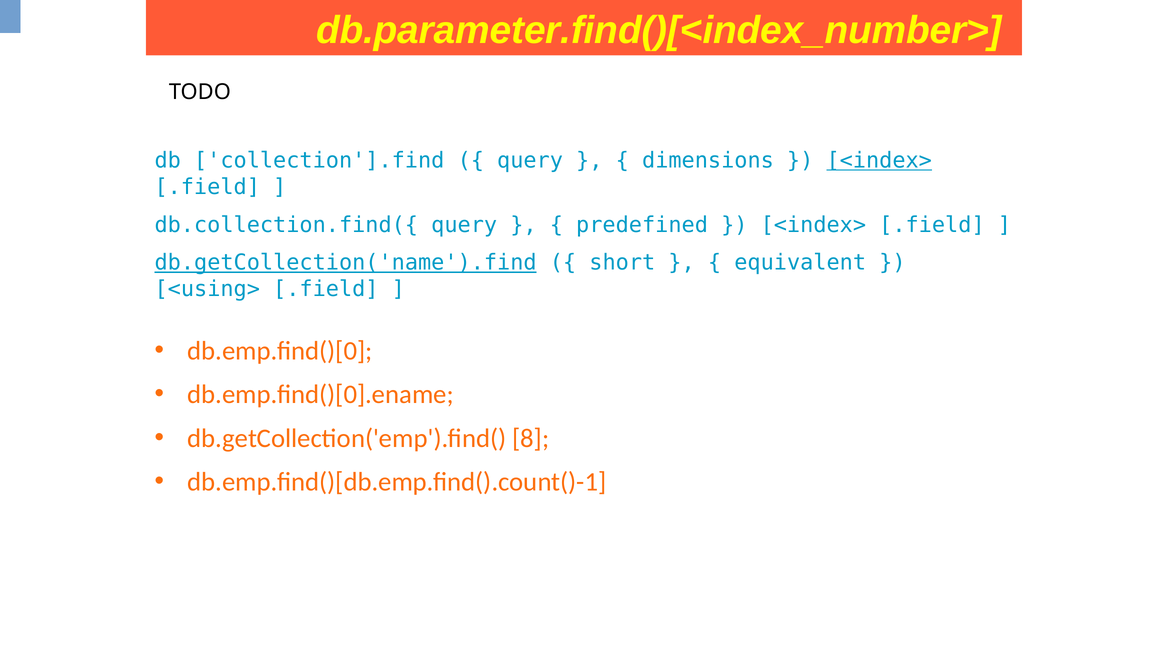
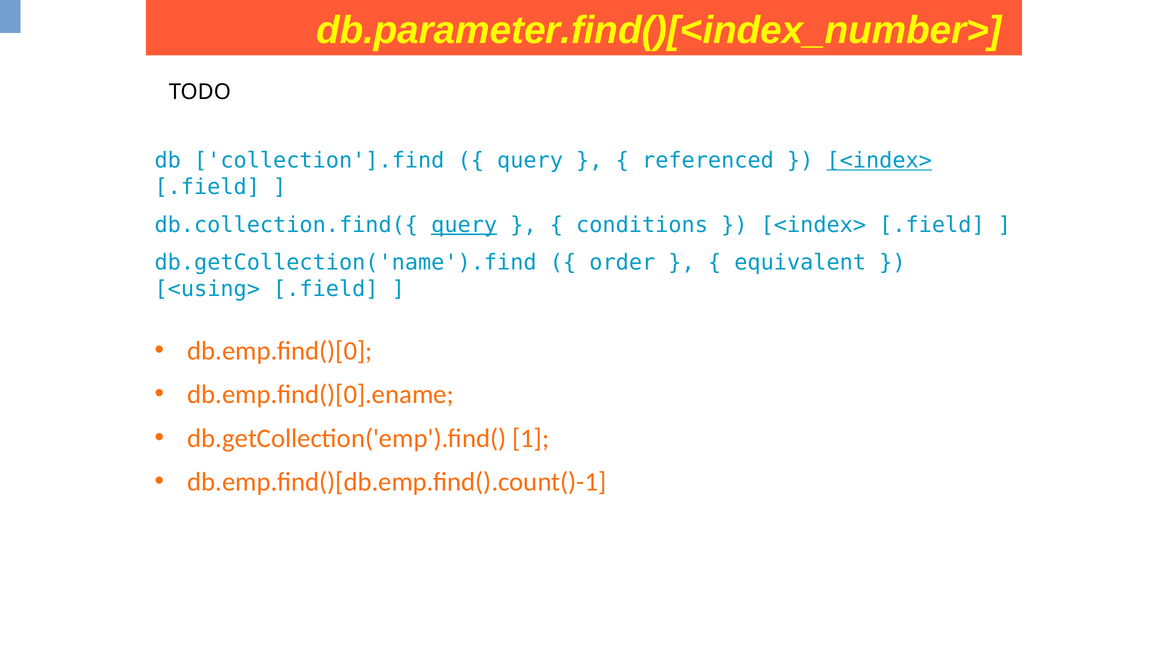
dimensions: dimensions -> referenced (708, 161)
query underline: none -> present (464, 225)
predefined: predefined -> conditions (642, 225)
db.getCollection('name').find underline: present -> none (346, 263)
short: short -> order (622, 263)
8: 8 -> 1 (531, 438)
